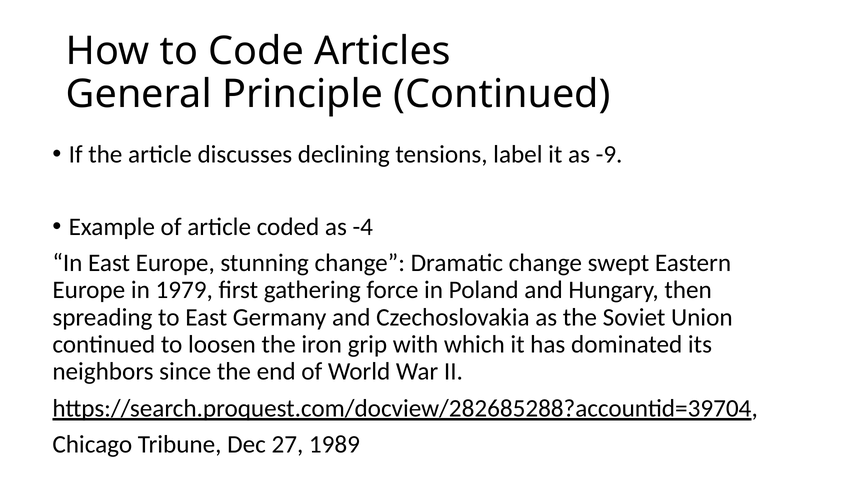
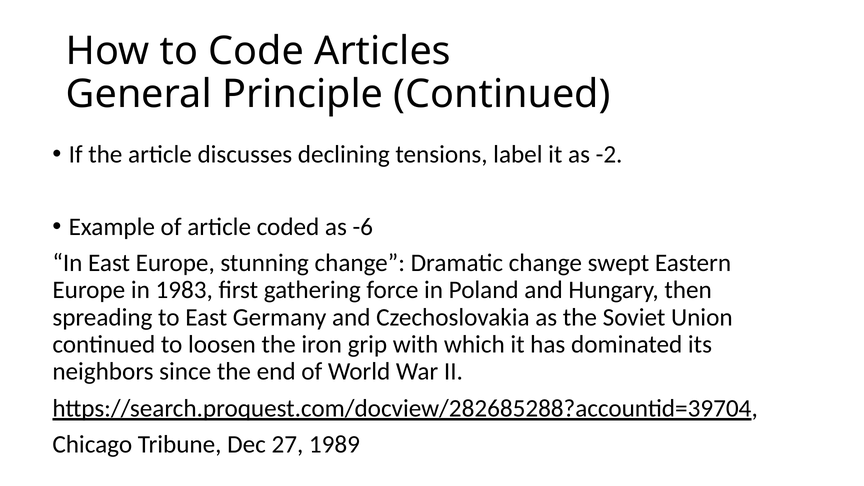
-9: -9 -> -2 (609, 154)
-4: -4 -> -6 (363, 227)
1979: 1979 -> 1983 (184, 290)
